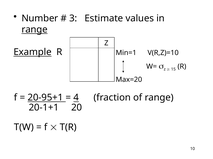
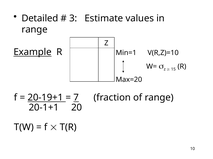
Number: Number -> Detailed (40, 18)
range underline: present -> none (35, 30)
20-95+1: 20-95+1 -> 20-19+1 (45, 98)
4: 4 -> 7 (76, 98)
